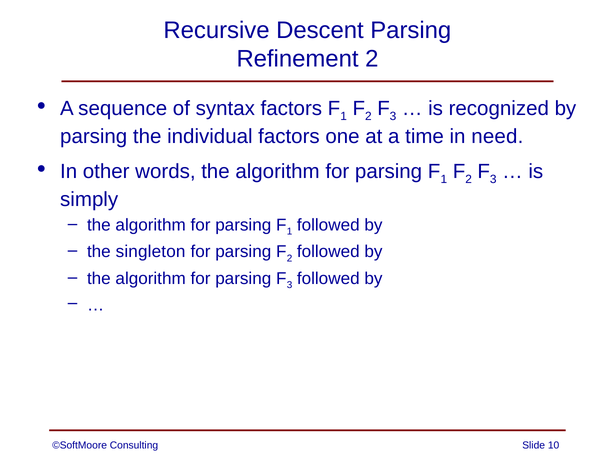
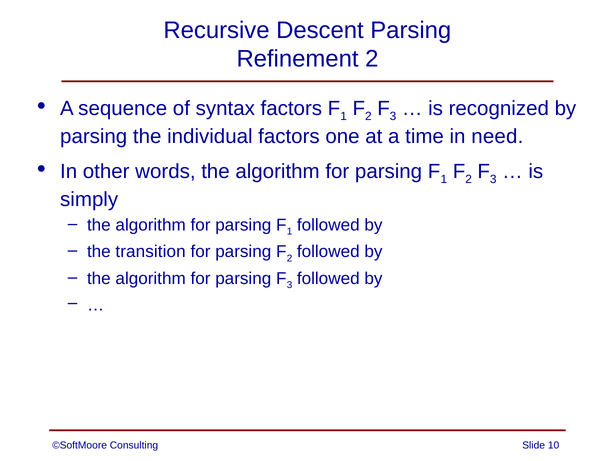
singleton: singleton -> transition (151, 252)
